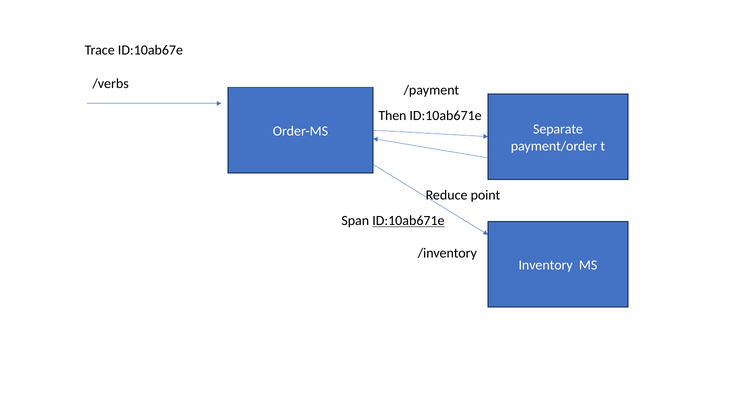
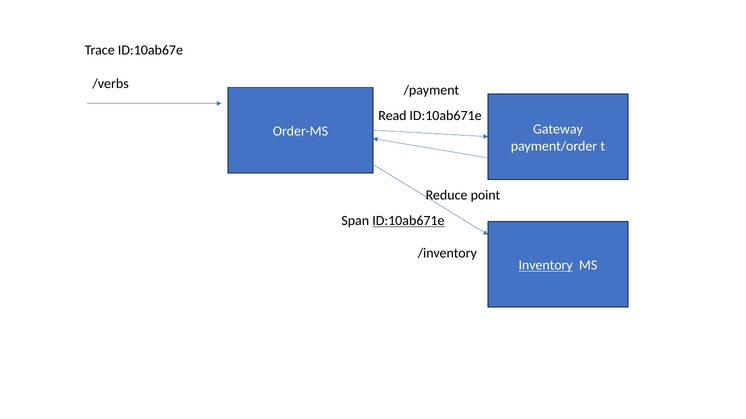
Then: Then -> Read (392, 116)
Separate: Separate -> Gateway (558, 129)
Inventory underline: none -> present (546, 266)
